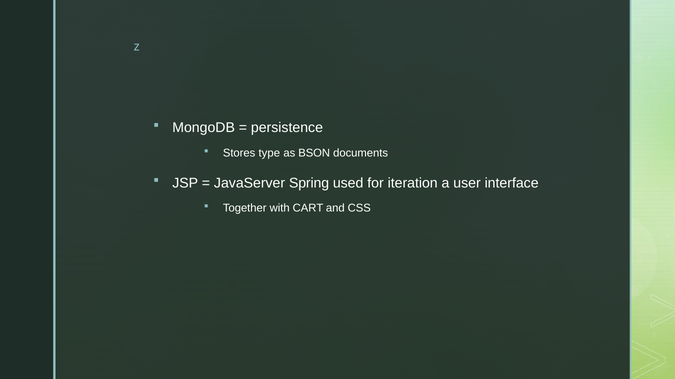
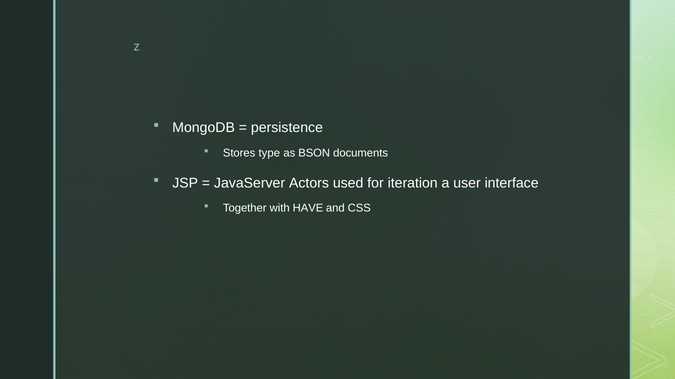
Spring: Spring -> Actors (309, 183)
CART: CART -> HAVE (308, 209)
